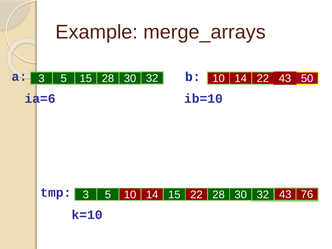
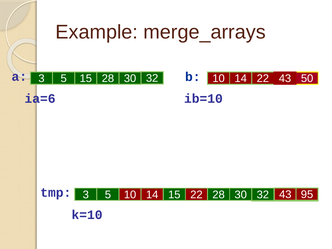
76: 76 -> 95 (307, 195)
